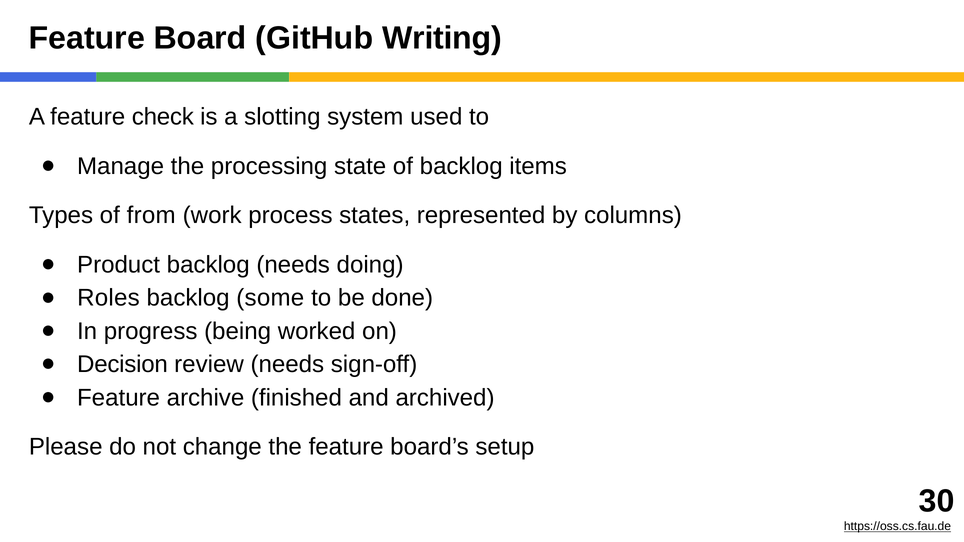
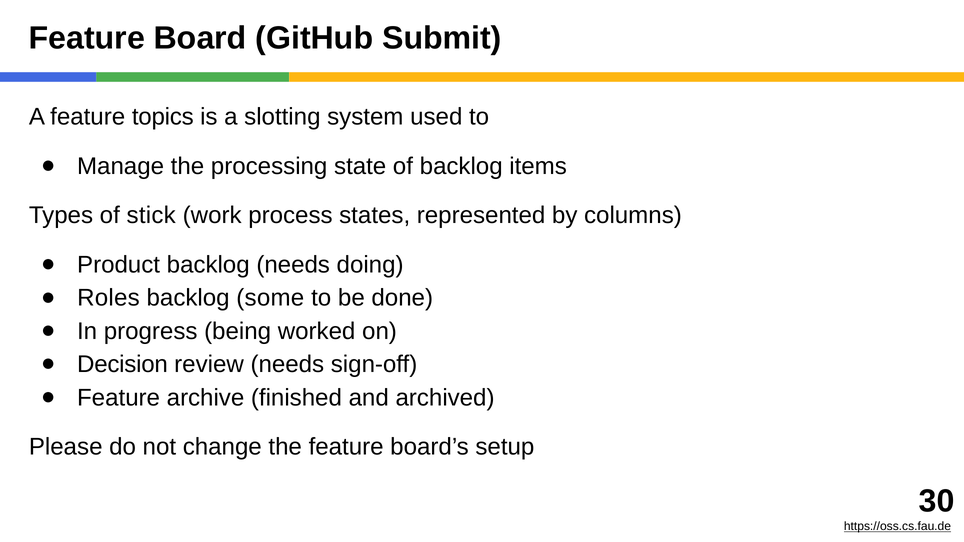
Writing: Writing -> Submit (442, 38)
check: check -> topics (163, 117)
from: from -> stick (151, 215)
